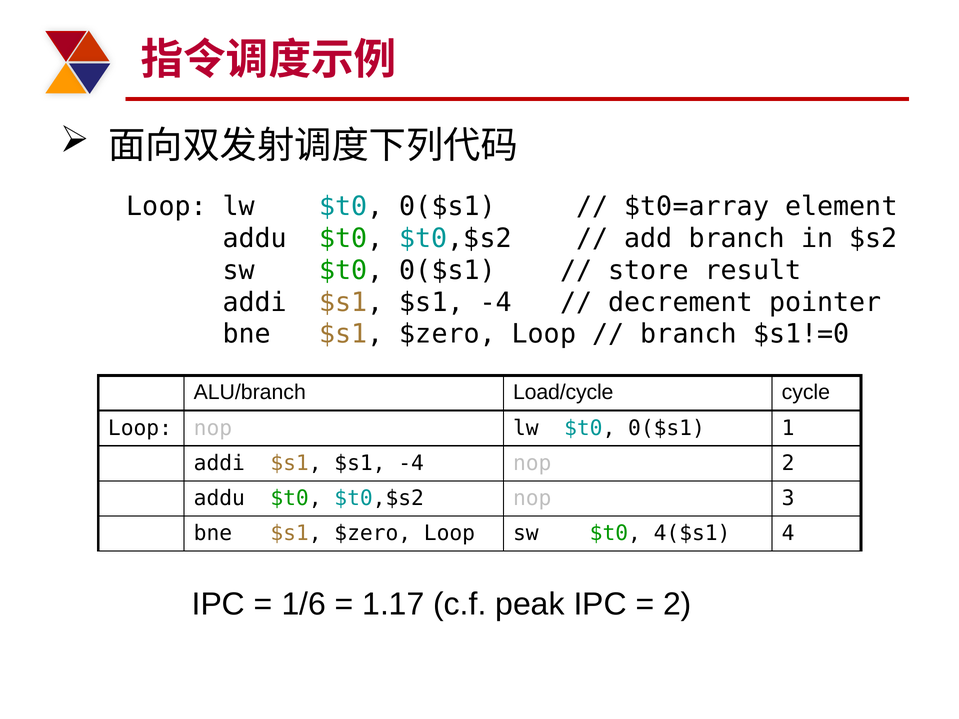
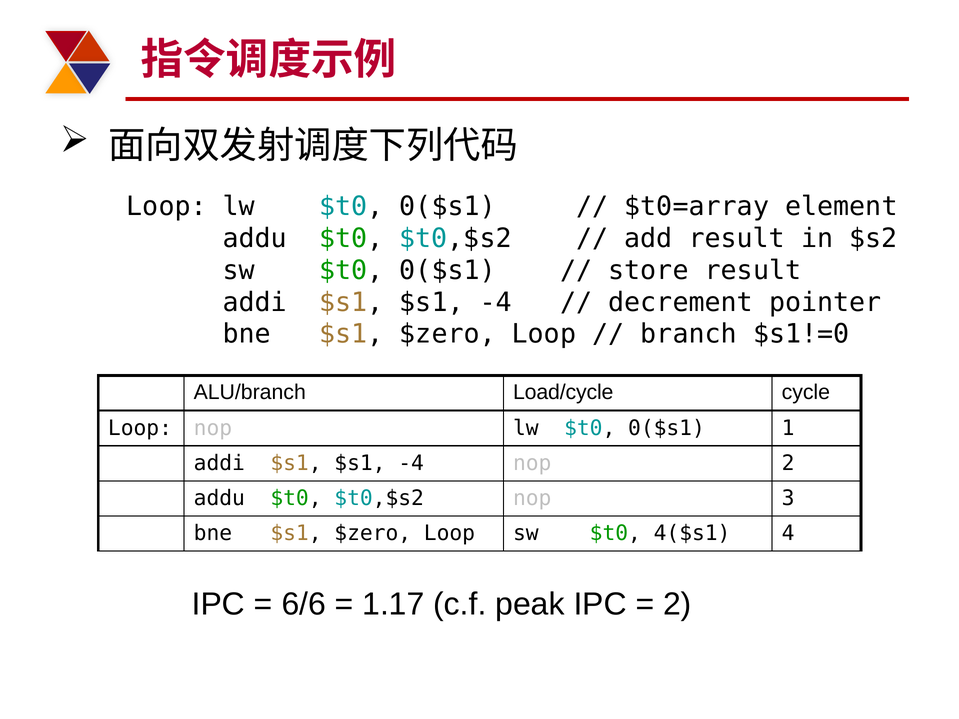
add branch: branch -> result (737, 238)
1/6: 1/6 -> 6/6 (304, 604)
